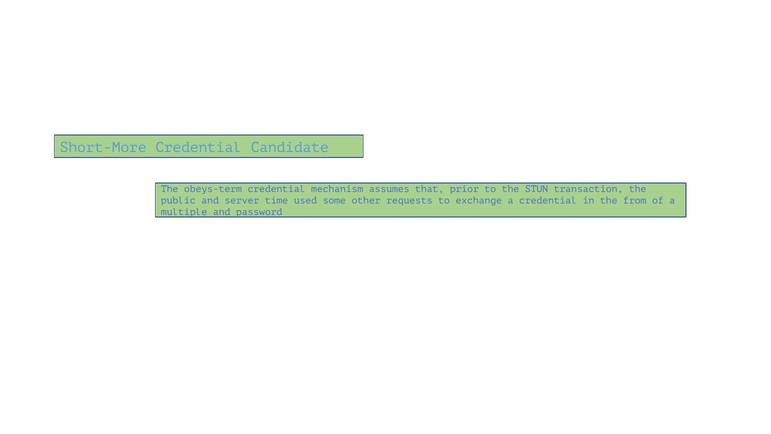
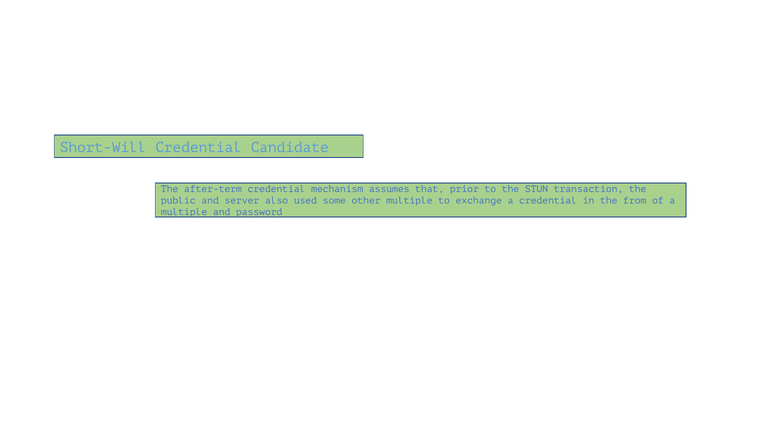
Short-More: Short-More -> Short-Will (103, 147)
obeys-term: obeys-term -> after-term (213, 189)
time: time -> also (277, 200)
other requests: requests -> multiple (409, 200)
